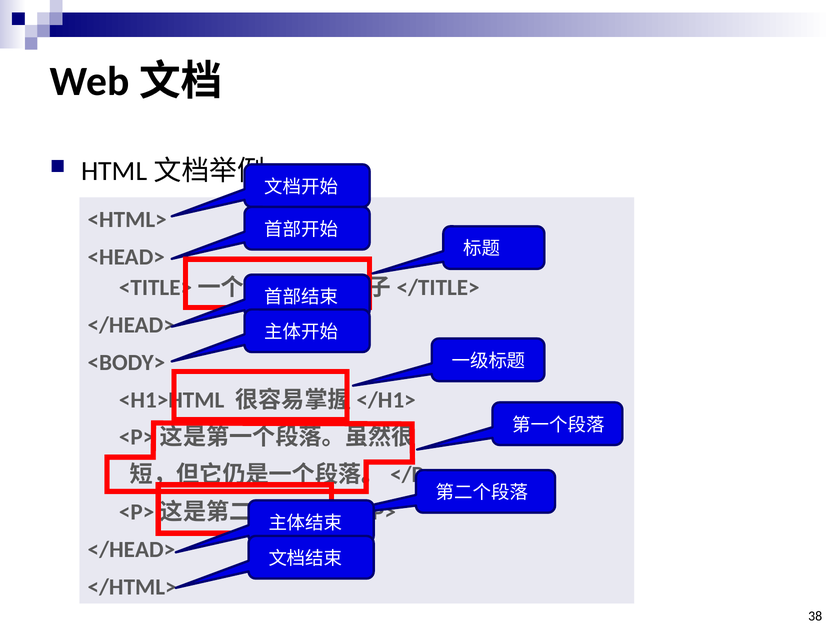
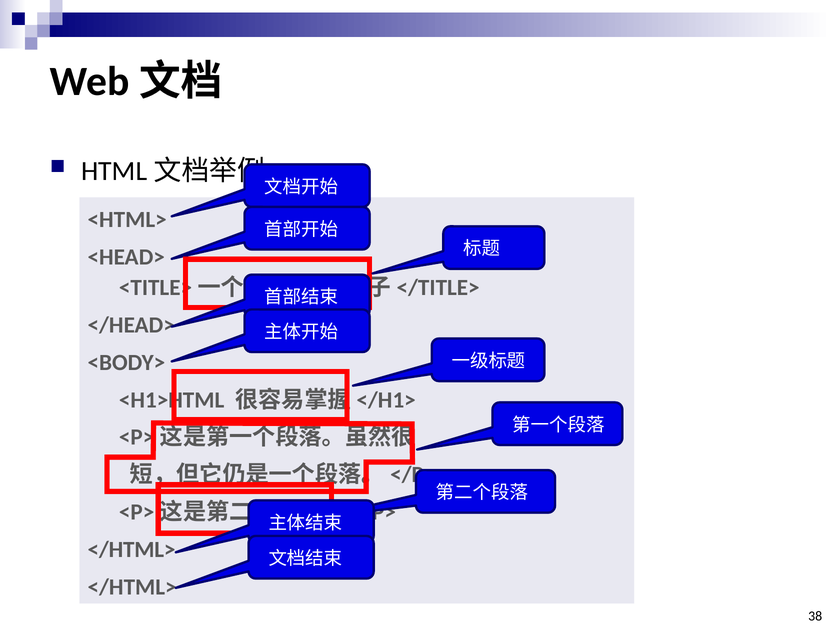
</HEAD>: </HEAD> -> </HTML> (132, 550)
